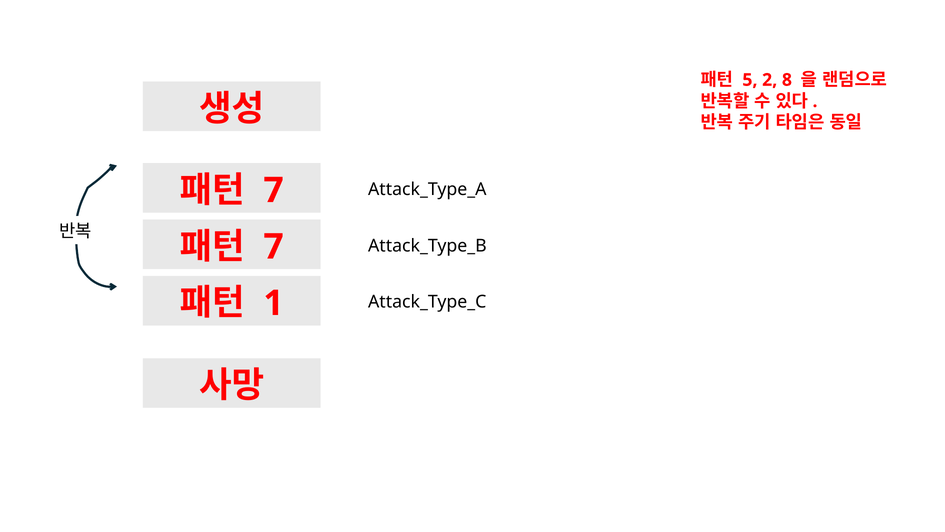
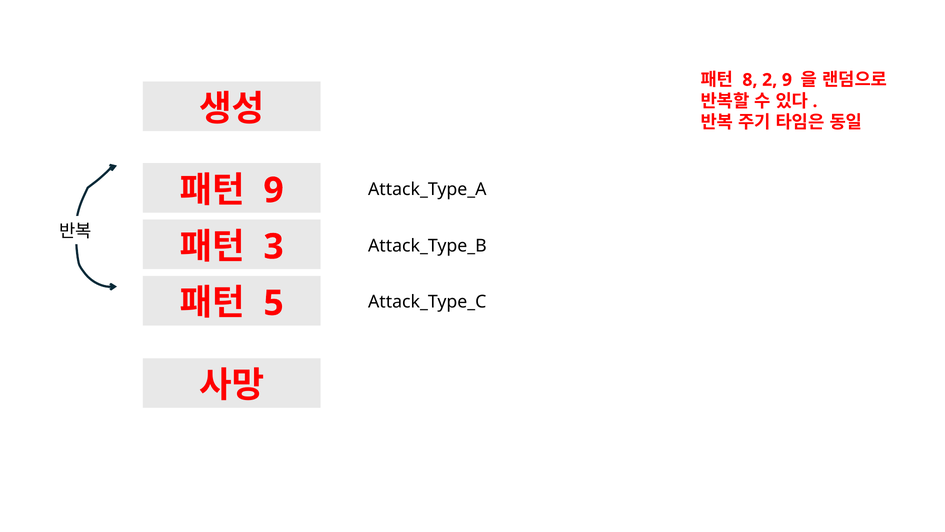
5: 5 -> 8 (750, 80)
2 8: 8 -> 9 (787, 80)
7: 7 -> 9 (274, 190)
7: 7 -> 3 (274, 247)
1: 1 -> 5 (274, 303)
